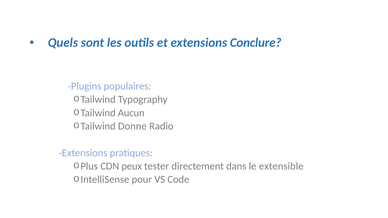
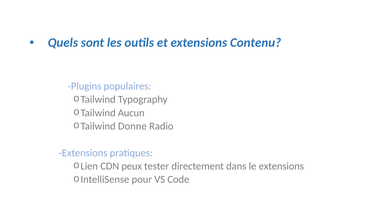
Conclure: Conclure -> Contenu (256, 43)
Plus: Plus -> Lien (89, 166)
le extensible: extensible -> extensions (281, 166)
